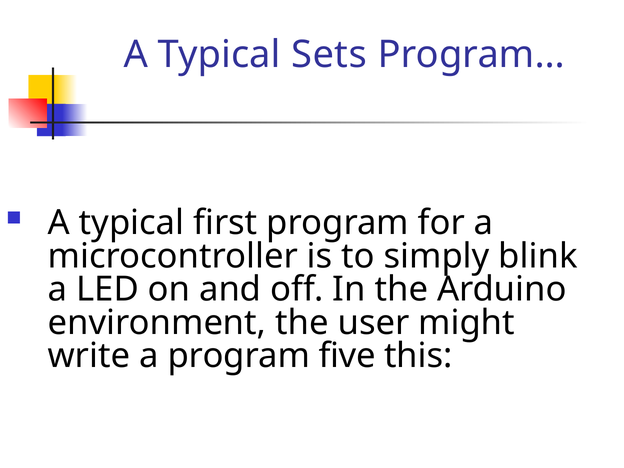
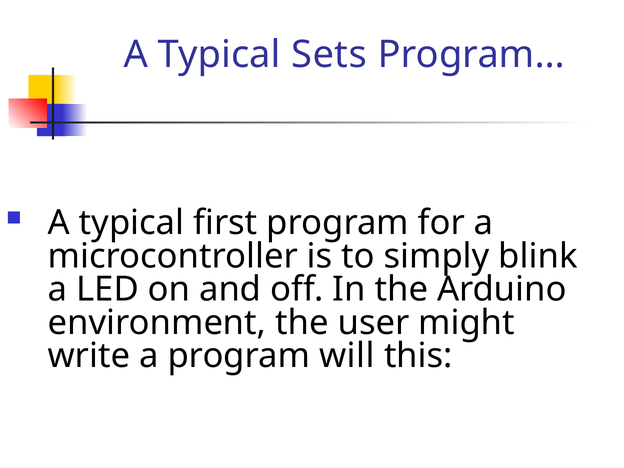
five: five -> will (347, 356)
